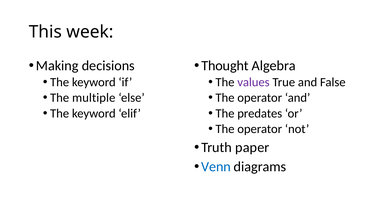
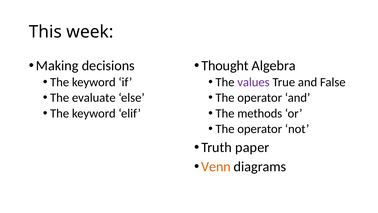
multiple: multiple -> evaluate (94, 98)
predates: predates -> methods (260, 113)
Venn colour: blue -> orange (216, 166)
